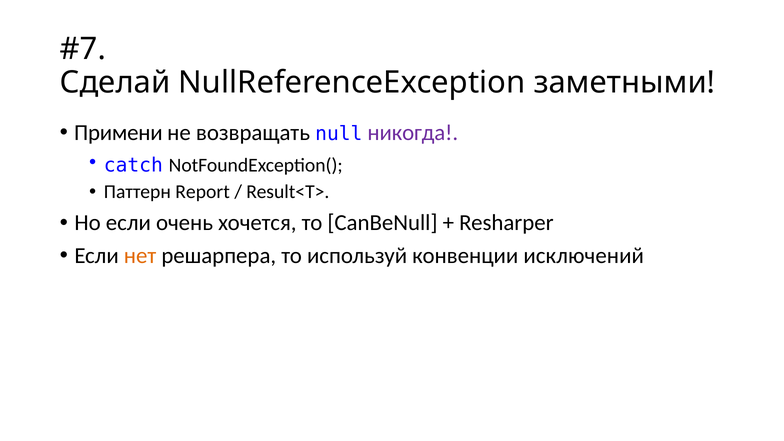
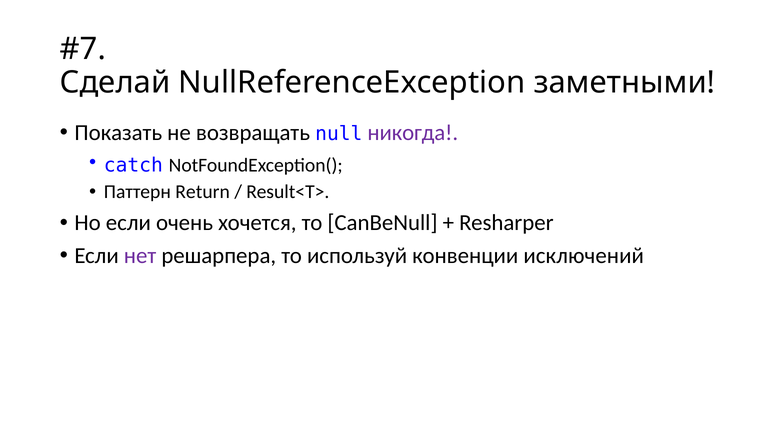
Примени: Примени -> Показать (118, 133)
Report: Report -> Return (203, 192)
нет colour: orange -> purple (140, 256)
